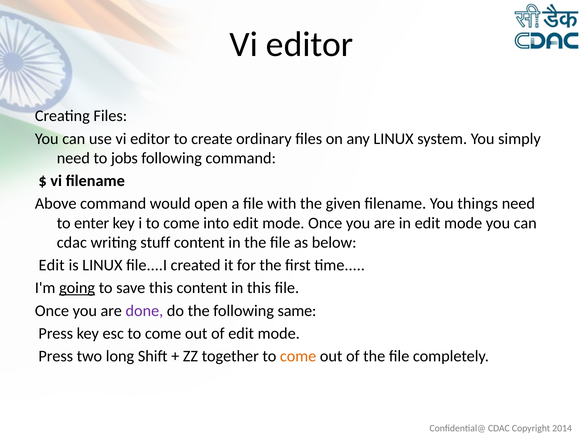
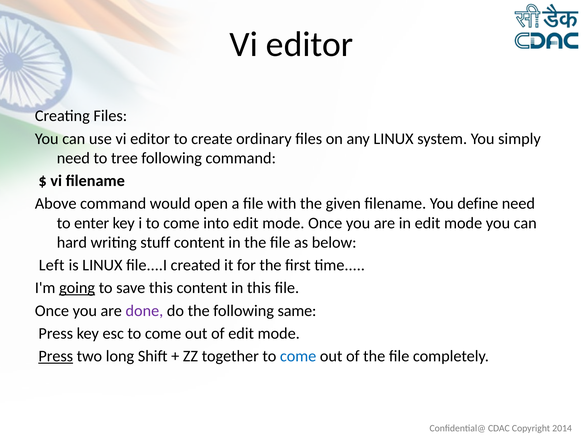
jobs: jobs -> tree (124, 158)
things: things -> define (478, 203)
cdac: cdac -> hard (72, 242)
Edit: Edit -> Left (52, 265)
Press underline: none -> present (56, 355)
come colour: orange -> blue (298, 355)
